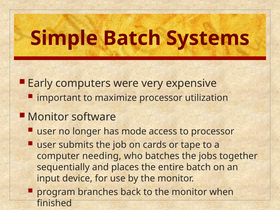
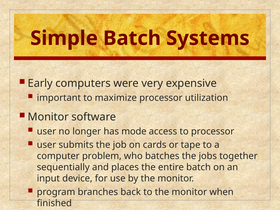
needing: needing -> problem (102, 156)
